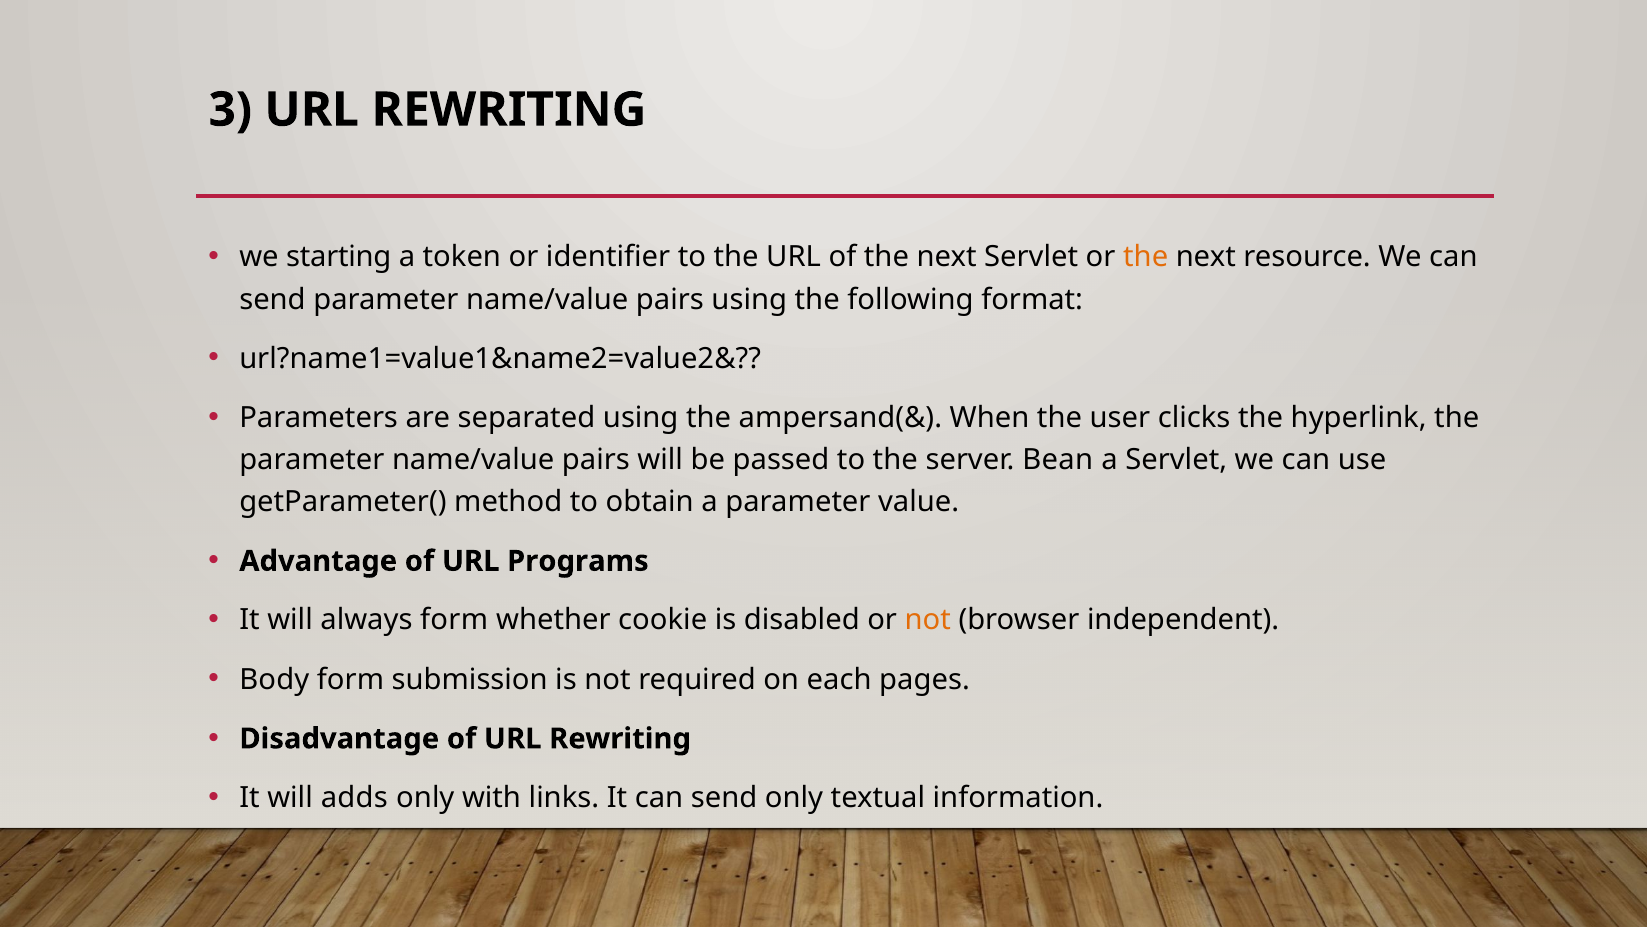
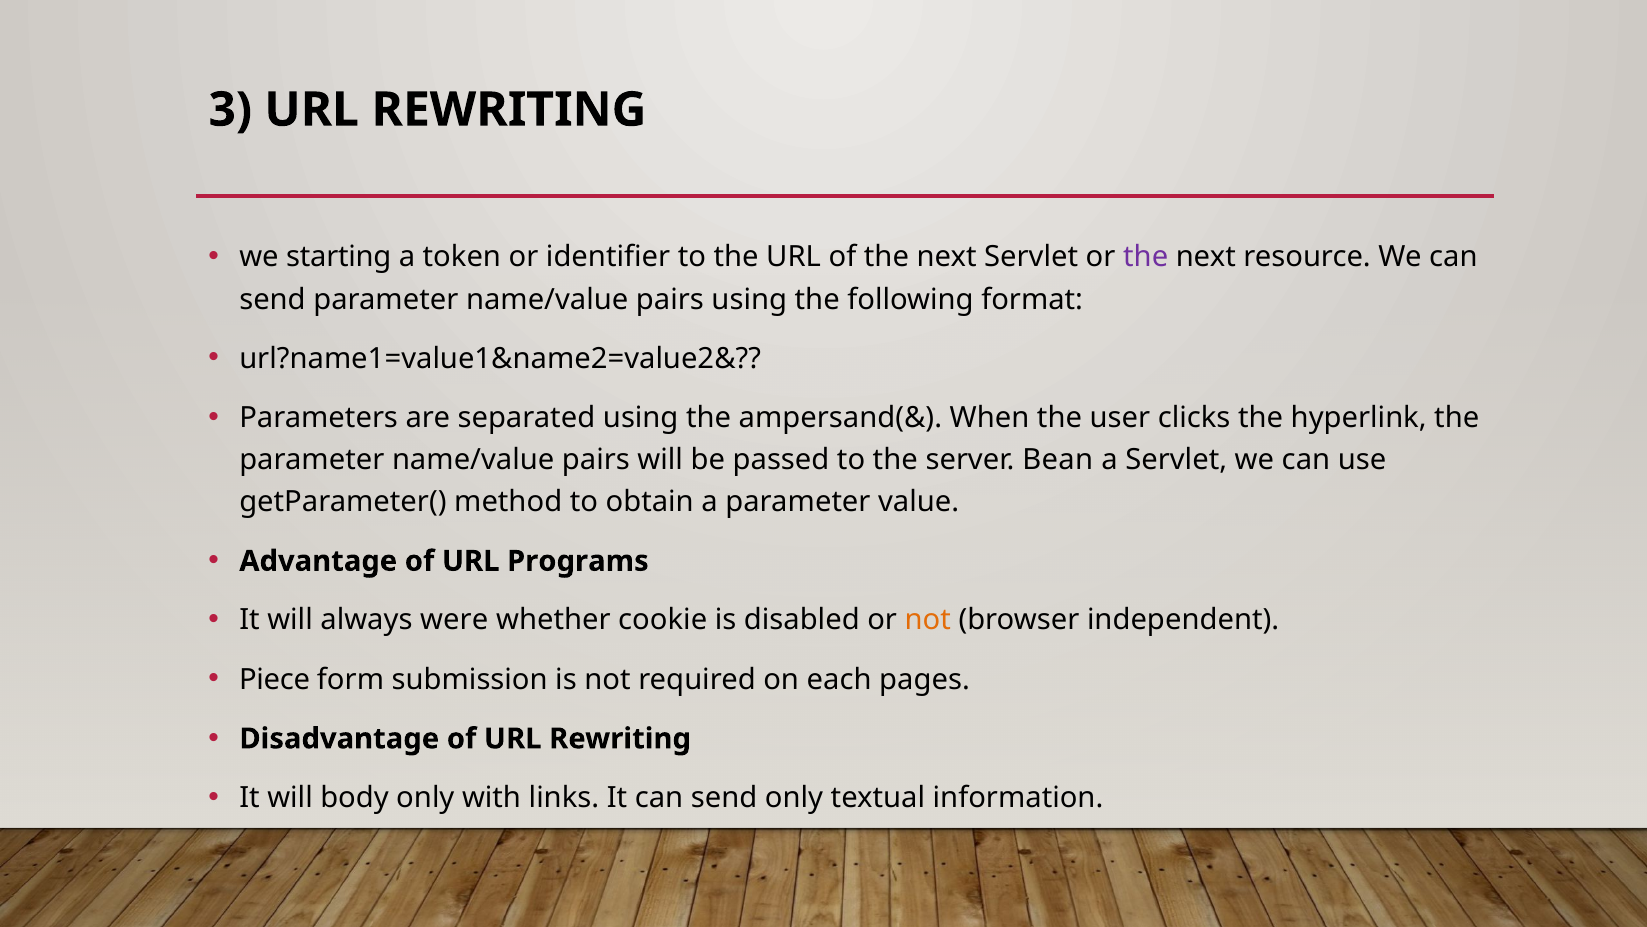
the colour: orange -> purple (1146, 257)
always form: form -> were (454, 620)
Body: Body -> Piece (275, 679)
adds: adds -> body (354, 798)
